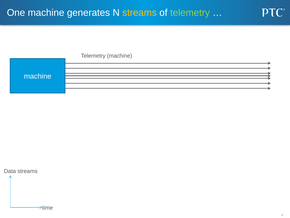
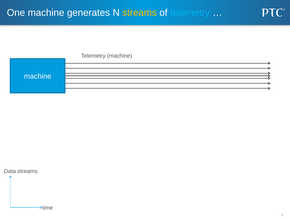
telemetry colour: light green -> light blue (190, 13)
